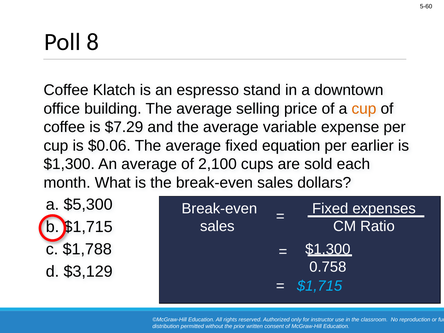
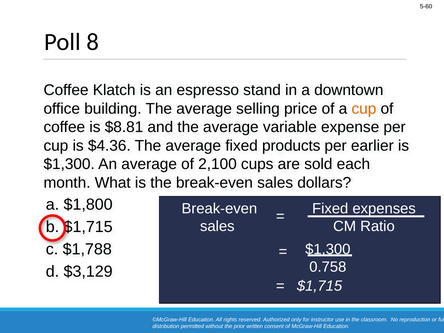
$7.29: $7.29 -> $8.81 (124, 127)
$0.06: $0.06 -> $4.36 (109, 146)
equation: equation -> products (291, 146)
$5,300: $5,300 -> $1,800 (88, 205)
$1,715 colour: light blue -> white (320, 286)
